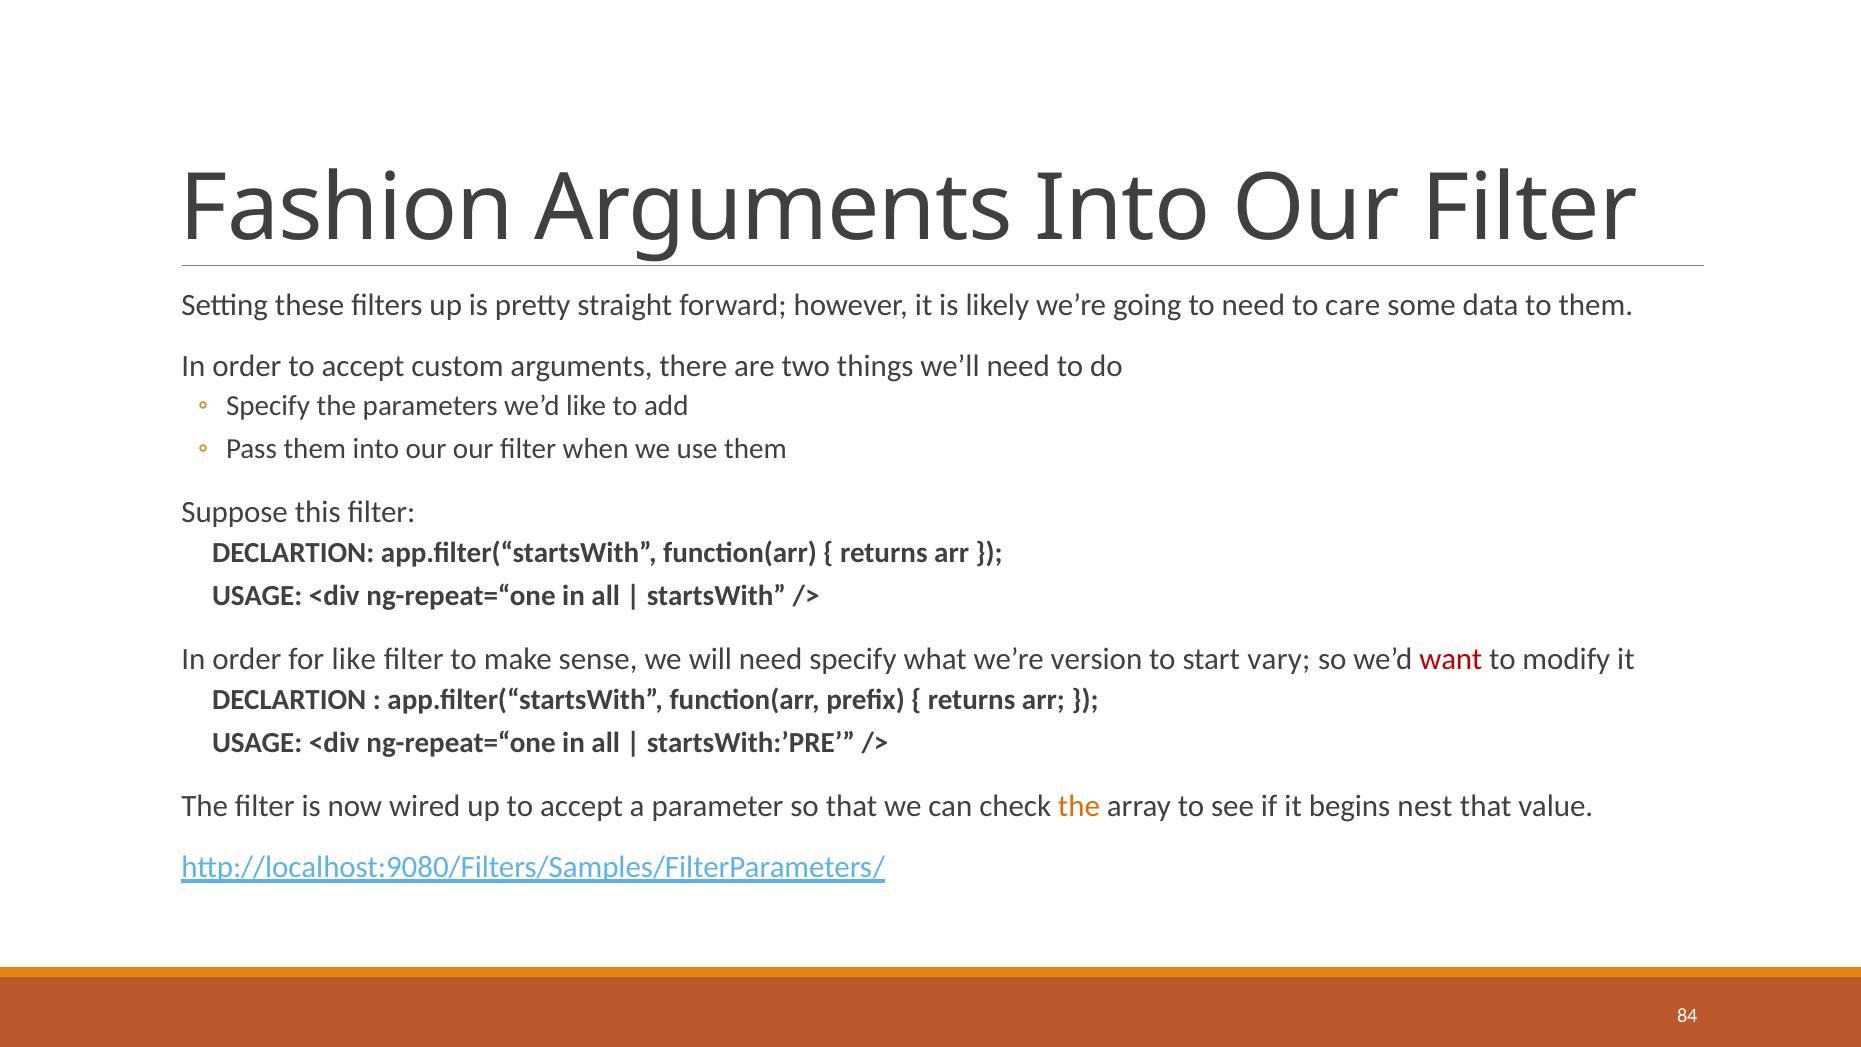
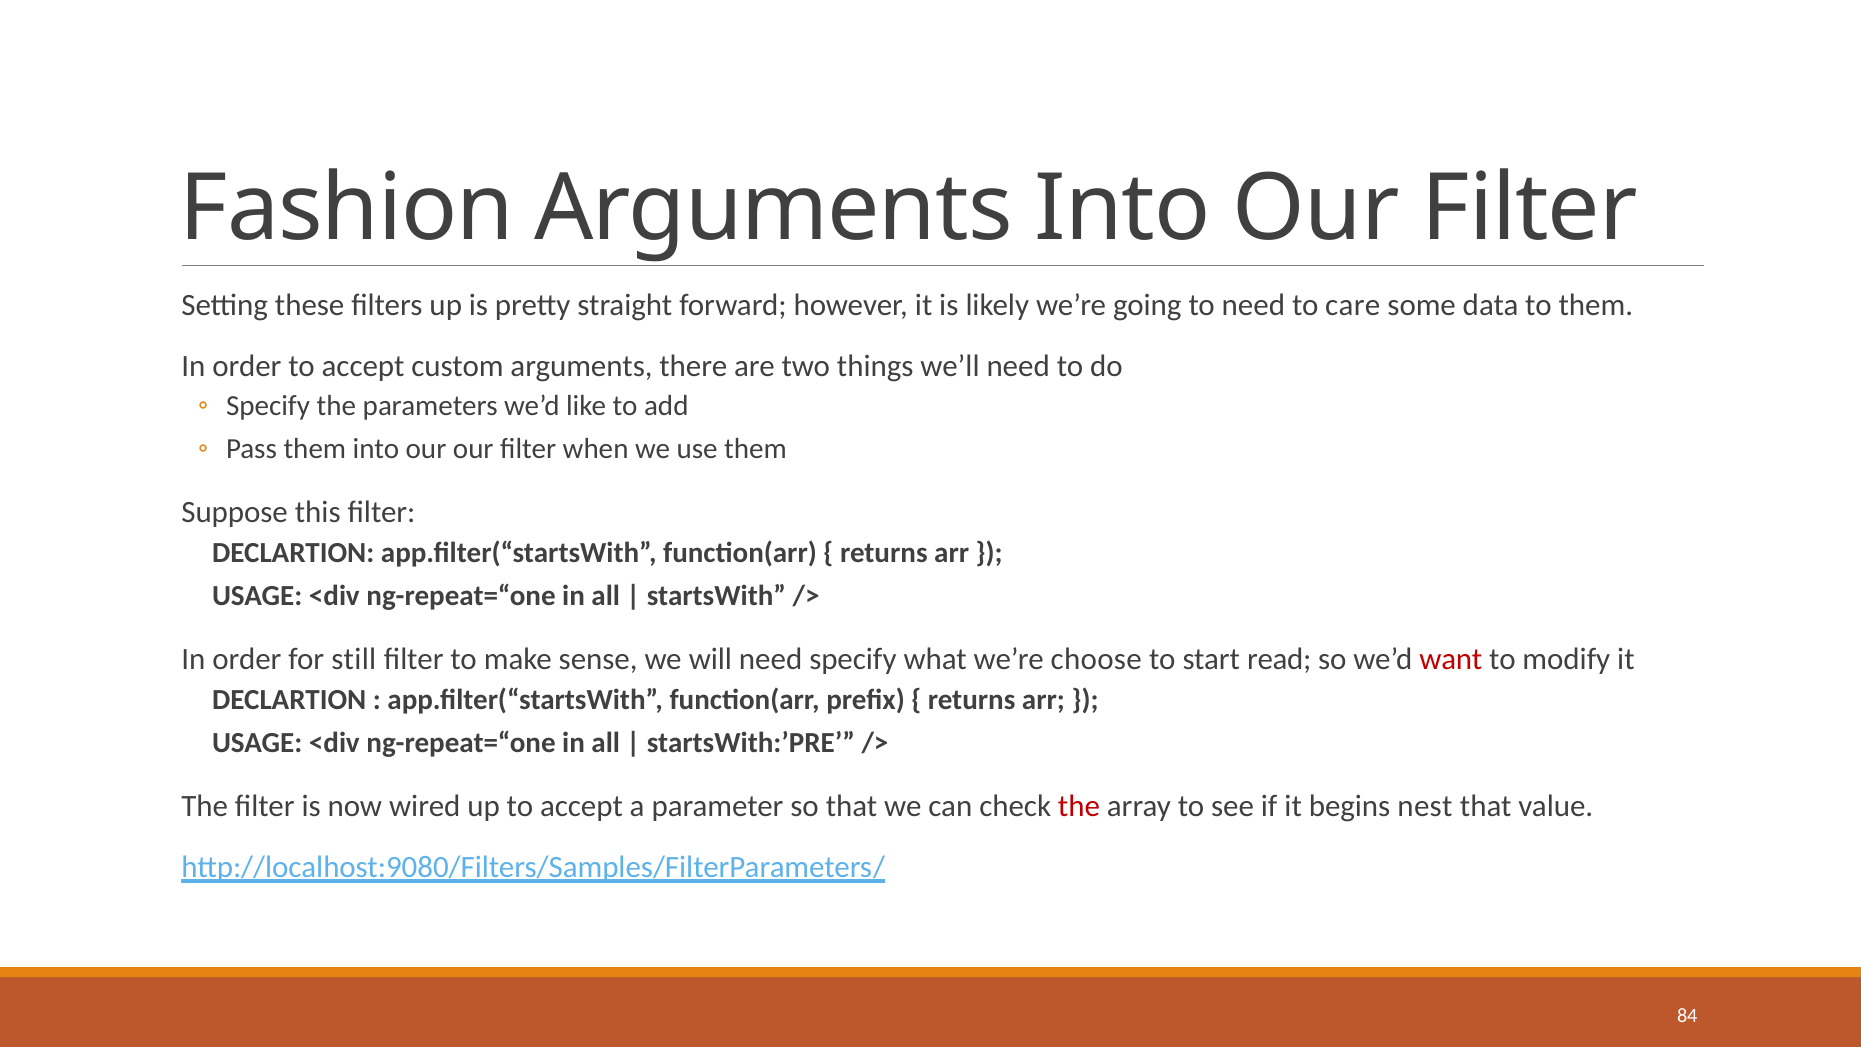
for like: like -> still (354, 659)
version: version -> choose (1096, 659)
vary: vary -> read (1279, 659)
the colour: orange -> red (1079, 806)
